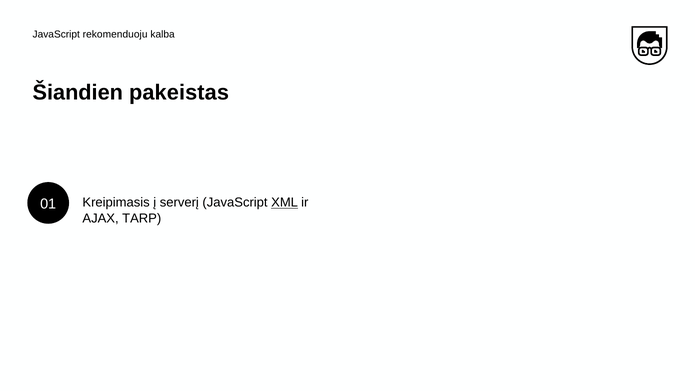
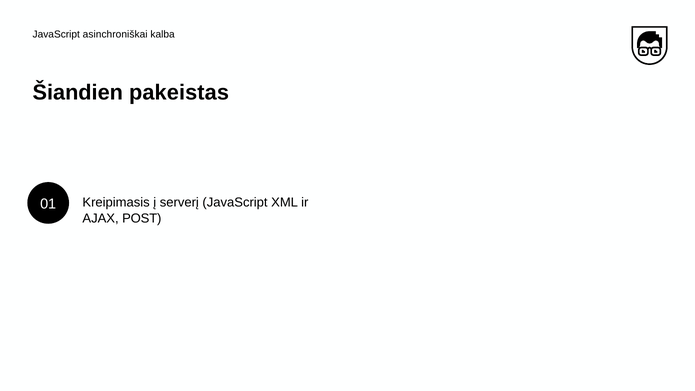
rekomenduoju: rekomenduoju -> asinchroniškai (115, 34)
XML underline: present -> none (285, 203)
TARP: TARP -> POST (142, 218)
